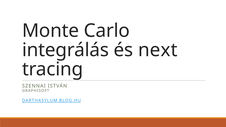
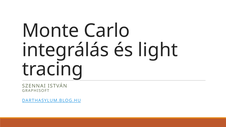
next: next -> light (158, 50)
